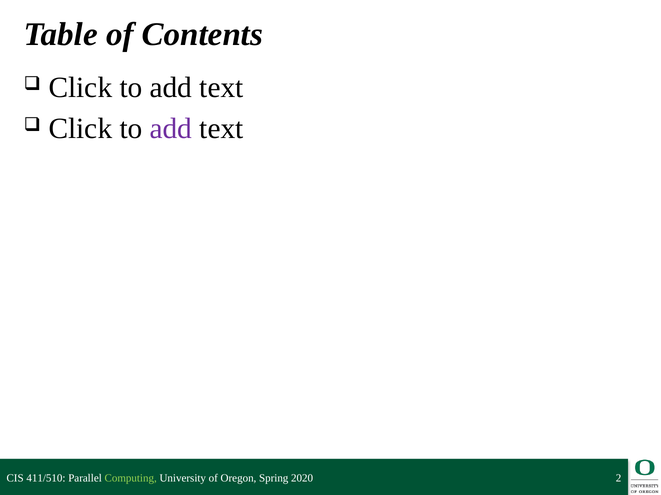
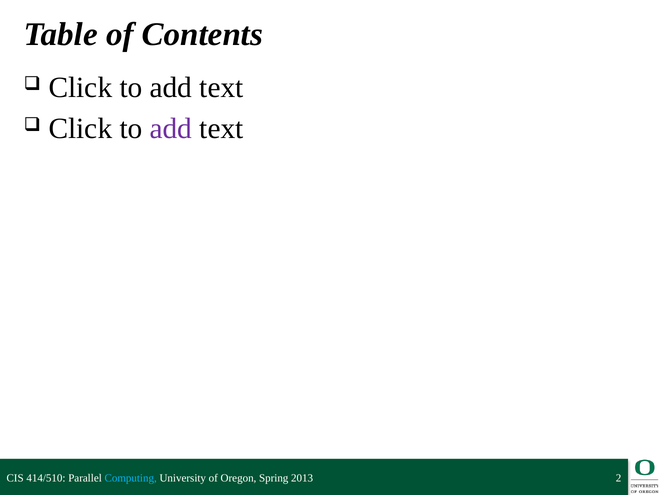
411/510: 411/510 -> 414/510 (46, 479)
Computing colour: light green -> light blue (131, 479)
2020: 2020 -> 2013 (302, 479)
